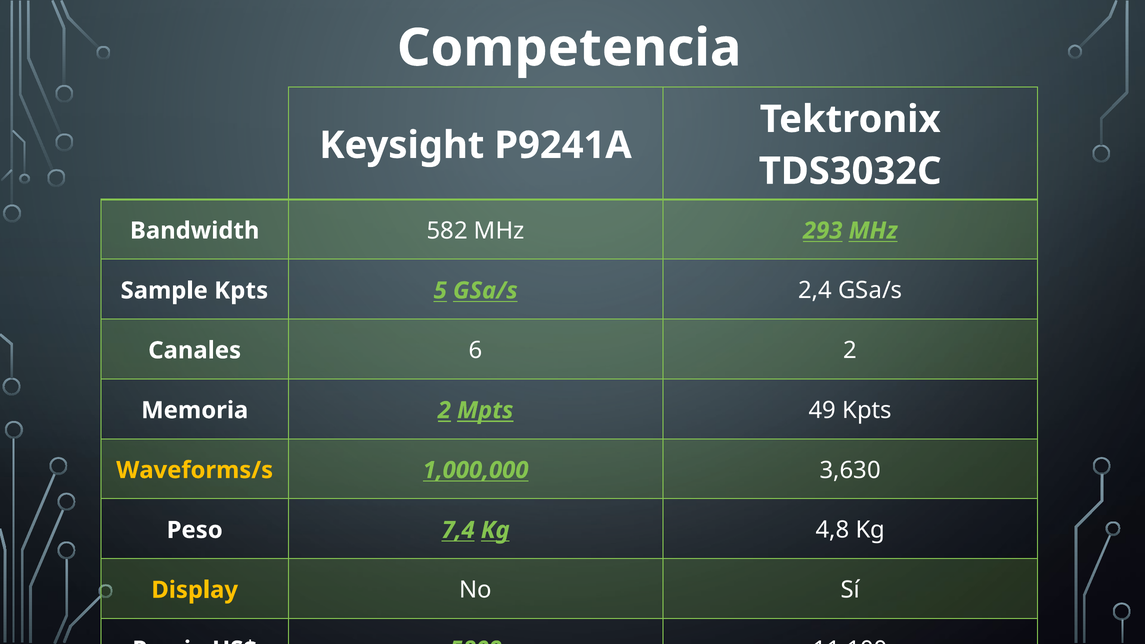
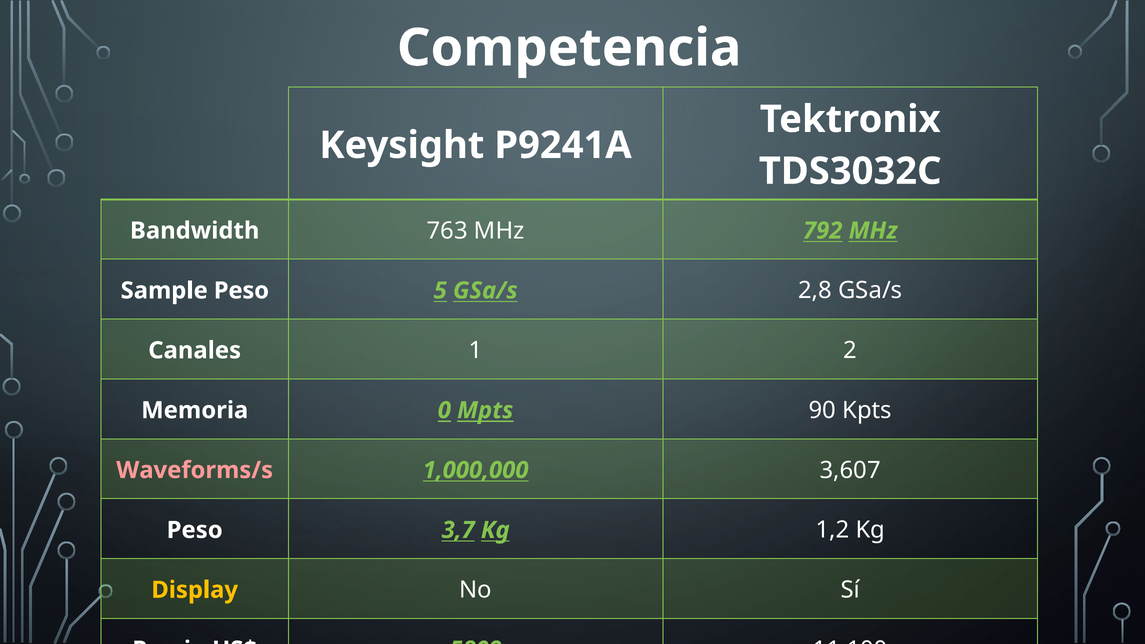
582: 582 -> 763 (447, 231)
293: 293 -> 792 (823, 231)
Sample Kpts: Kpts -> Peso (241, 291)
2,4: 2,4 -> 2,8 (815, 291)
6: 6 -> 1 (476, 350)
Memoria 2: 2 -> 0 (444, 410)
49: 49 -> 90 (822, 410)
Waveforms/s colour: yellow -> pink (195, 470)
3,630: 3,630 -> 3,607 (850, 470)
7,4: 7,4 -> 3,7 (458, 530)
4,8: 4,8 -> 1,2 (832, 530)
